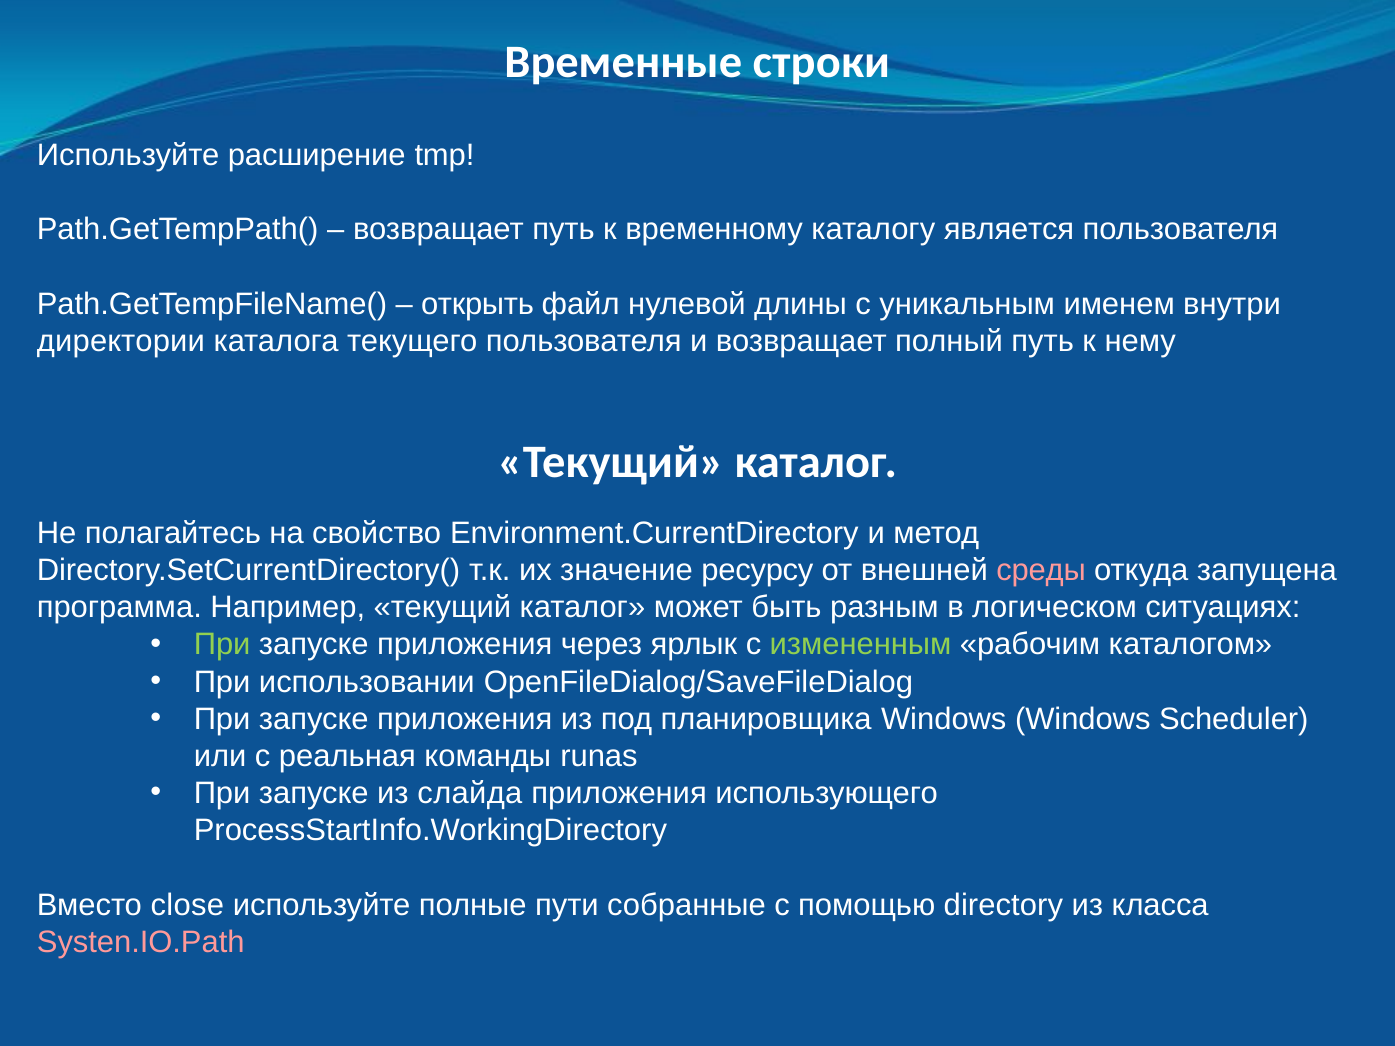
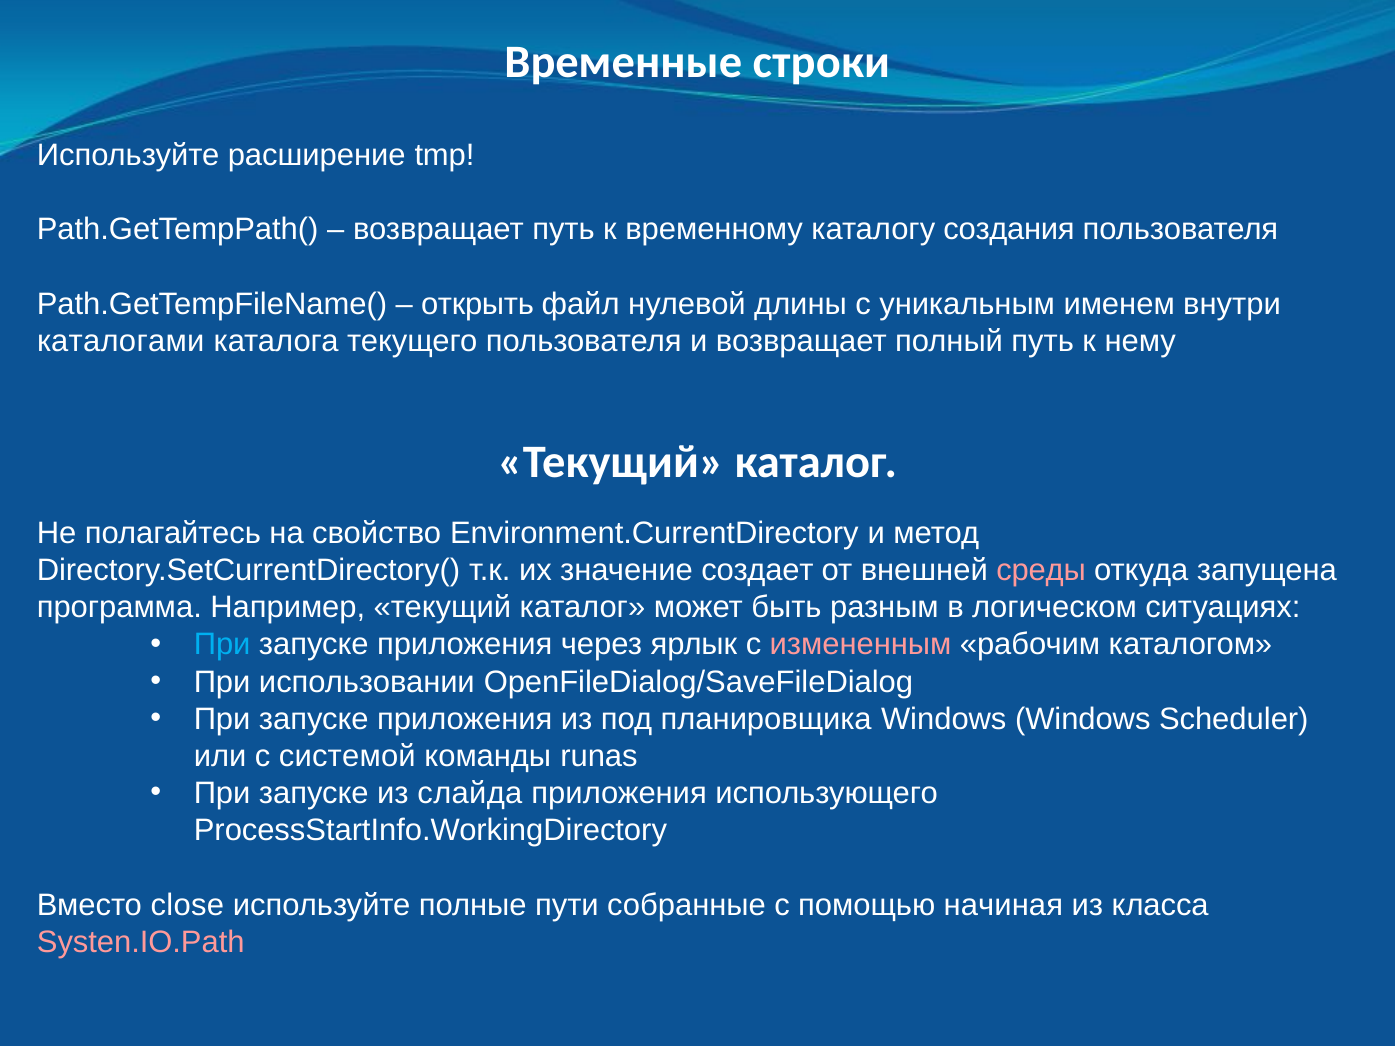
является: является -> создания (1009, 230)
директории: директории -> каталогами (121, 341)
ресурсу: ресурсу -> создает (757, 570)
При colour: light green -> light blue (222, 645)
измененным colour: light green -> pink (861, 645)
реальная: реальная -> системой (347, 756)
directory: directory -> начиная (1003, 905)
